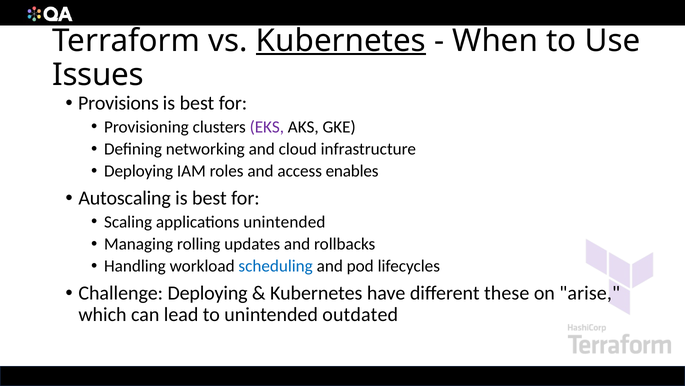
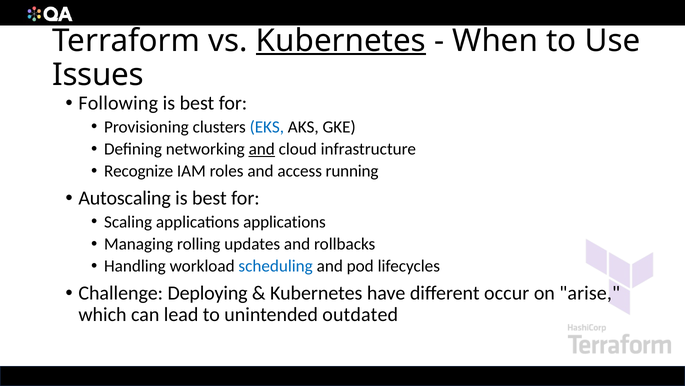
Provisions: Provisions -> Following (118, 103)
EKS colour: purple -> blue (267, 127)
and underline: none -> present (262, 149)
Deploying: Deploying -> Recognize (139, 171)
enables: enables -> running (352, 171)
applications unintended: unintended -> applications (284, 222)
these: these -> occur (507, 293)
